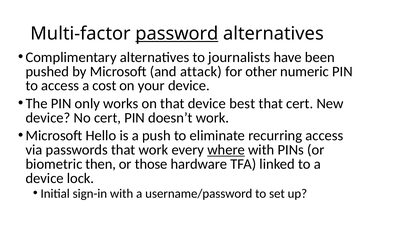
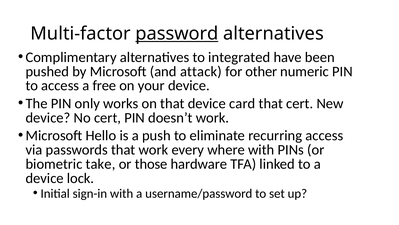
journalists: journalists -> integrated (239, 57)
cost: cost -> free (104, 85)
best: best -> card (242, 103)
where underline: present -> none (226, 149)
then: then -> take (101, 164)
